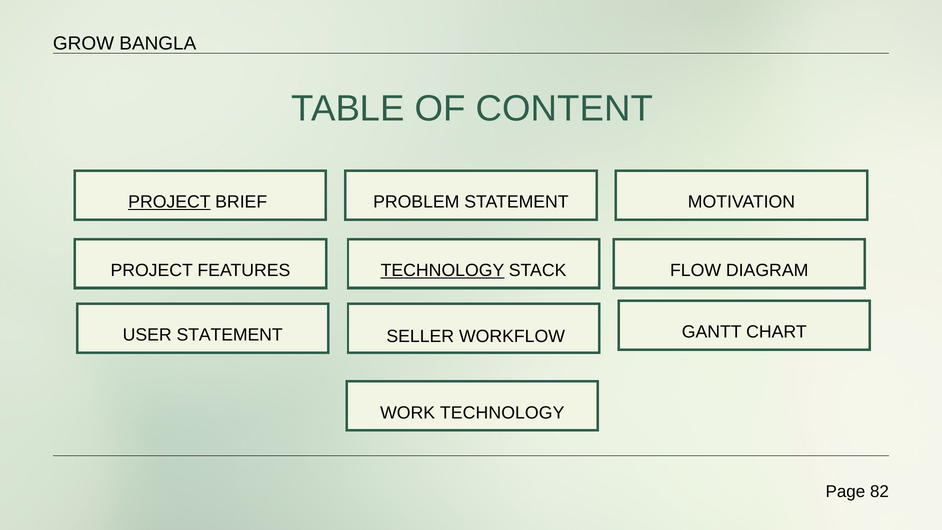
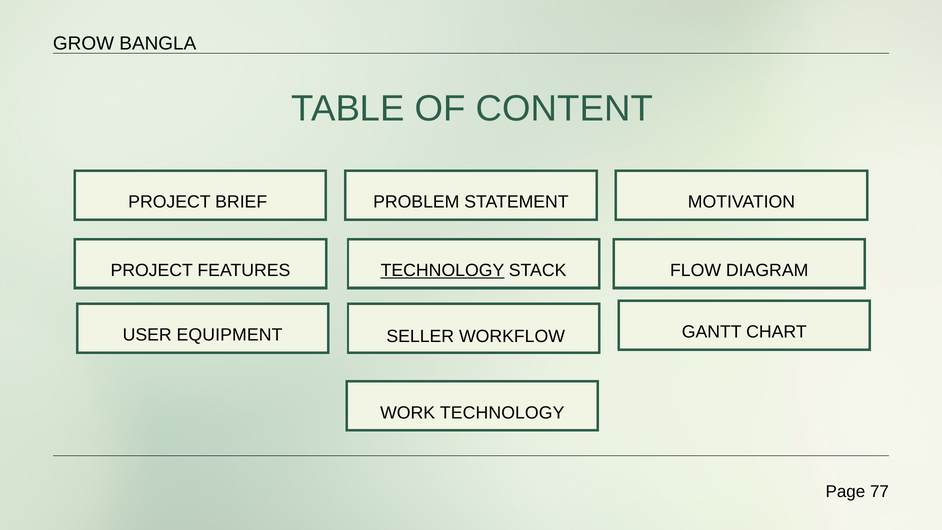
PROJECT underline: present -> none (169, 202)
USER STATEMENT: STATEMENT -> EQUIPMENT (230, 335)
82: 82 -> 77 (879, 492)
